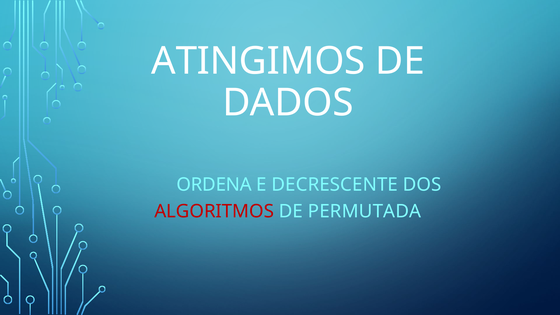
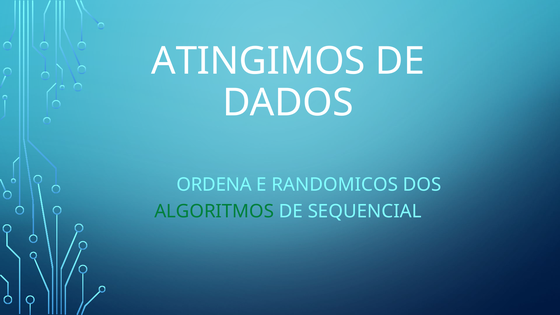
DECRESCENTE: DECRESCENTE -> RANDOMICOS (335, 185)
ALGORITMOS colour: red -> green (214, 211)
PERMUTADA: PERMUTADA -> SEQUENCIAL (365, 211)
